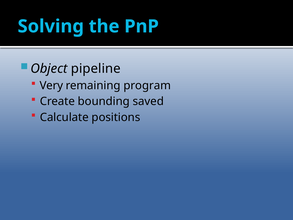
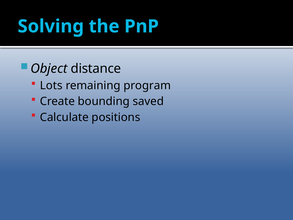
pipeline: pipeline -> distance (96, 69)
Very: Very -> Lots (51, 85)
